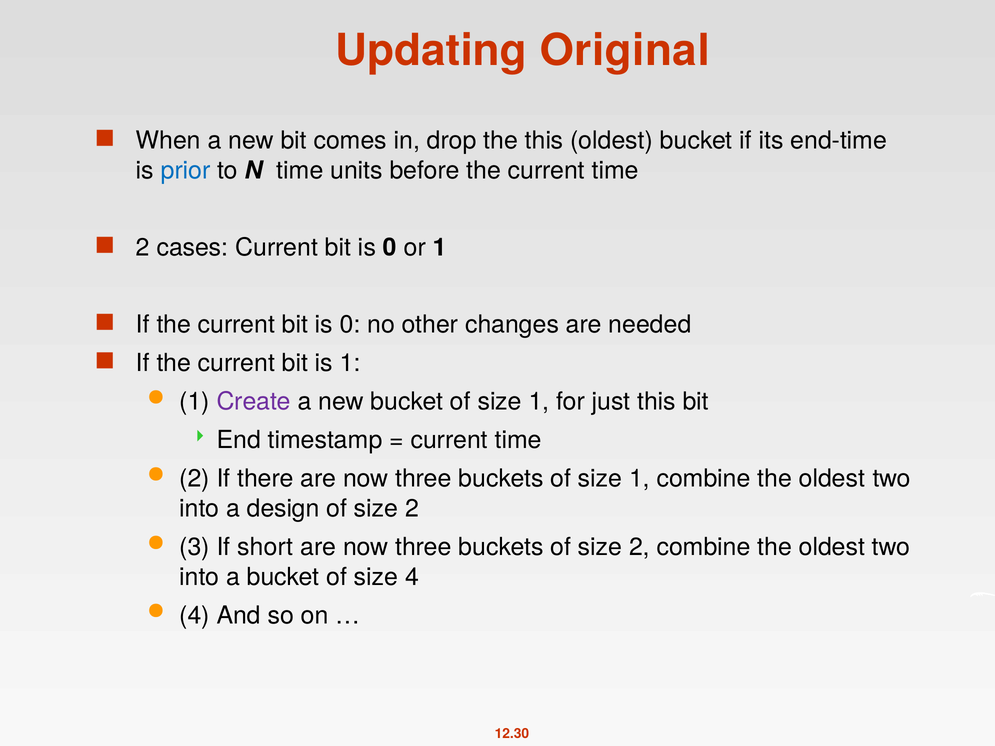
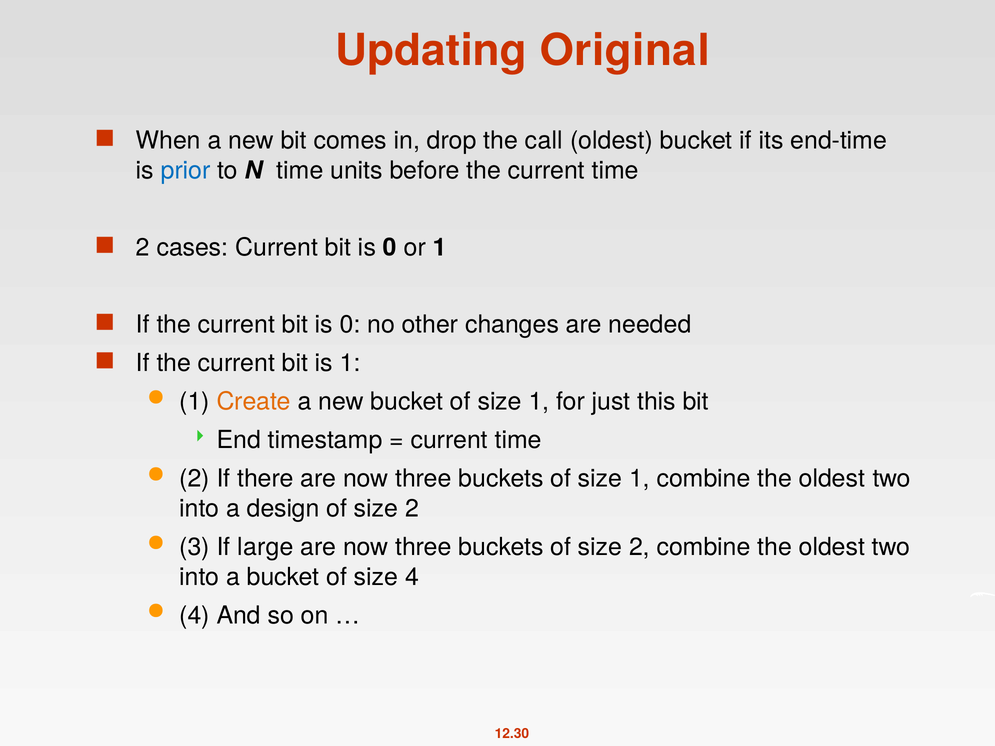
the this: this -> call (544, 141)
Create colour: purple -> orange (254, 402)
short: short -> large (265, 547)
